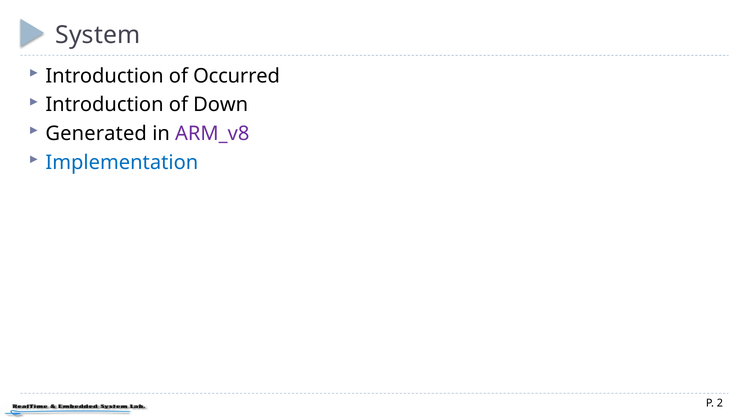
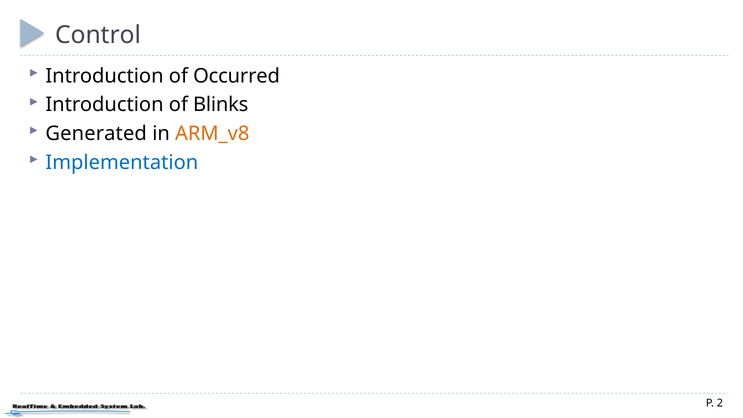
System: System -> Control (98, 35)
Down: Down -> Blinks (221, 105)
ARM_v8 colour: purple -> orange (212, 134)
